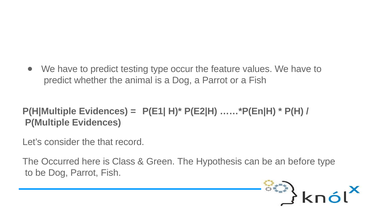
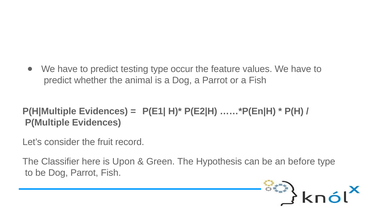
that: that -> fruit (105, 142)
Occurred: Occurred -> Classifier (60, 162)
Class: Class -> Upon (124, 162)
